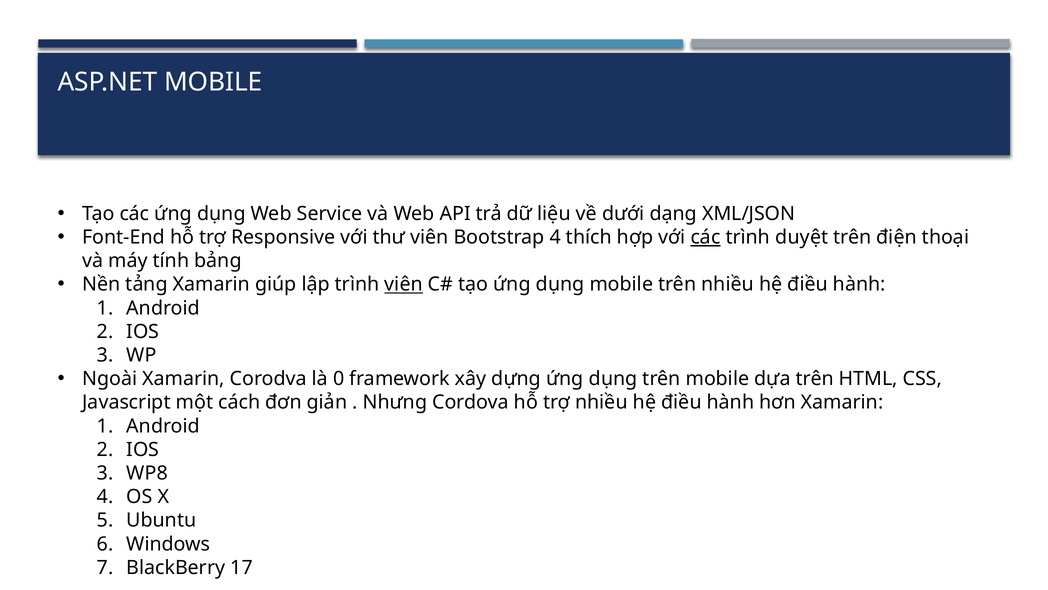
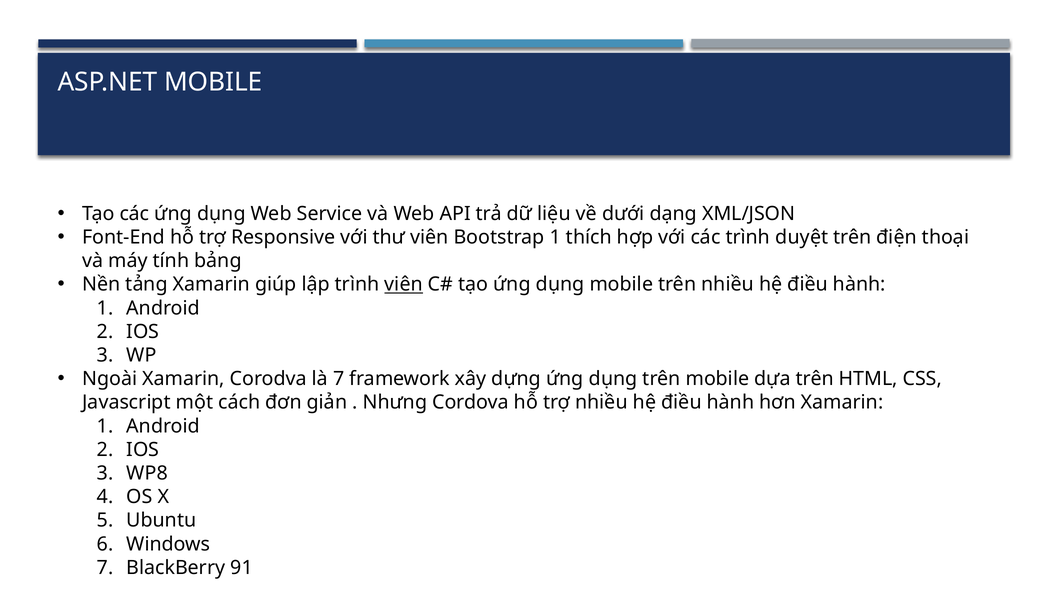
Bootstrap 4: 4 -> 1 (555, 237)
các underline: present -> none (705, 237)
là 0: 0 -> 7 (339, 379)
17: 17 -> 91 (242, 567)
